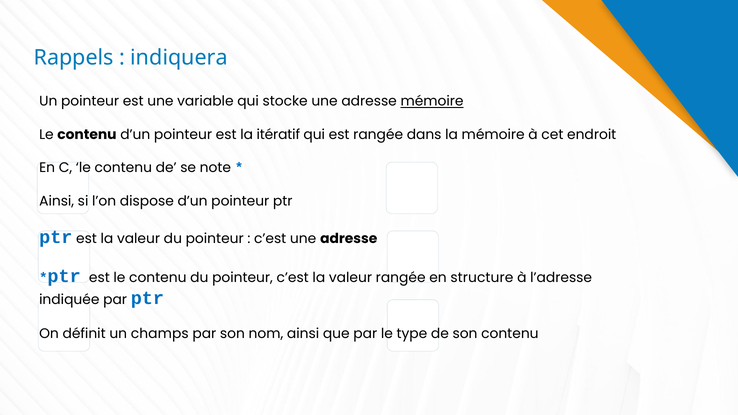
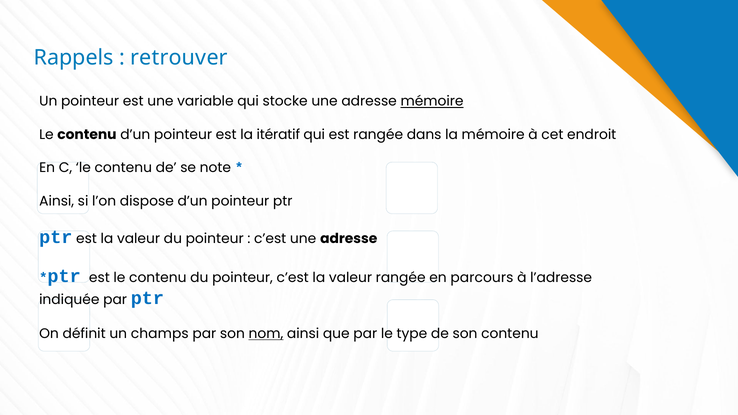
indiquera: indiquera -> retrouver (179, 58)
structure: structure -> parcours (482, 278)
nom underline: none -> present (266, 334)
